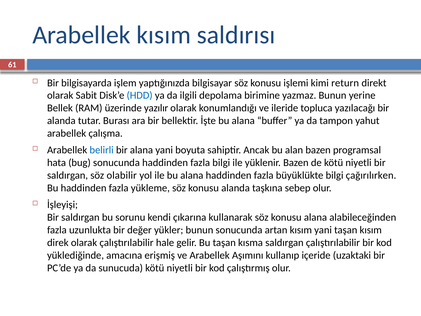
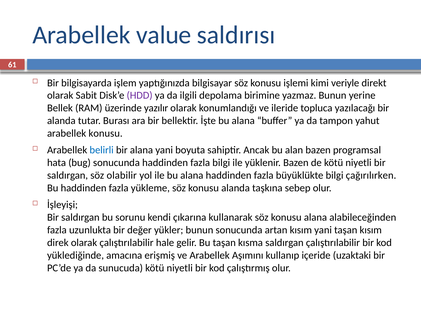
Arabellek kısım: kısım -> value (164, 35)
return: return -> veriyle (345, 83)
HDD colour: blue -> purple (140, 95)
arabellek çalışma: çalışma -> konusu (106, 133)
